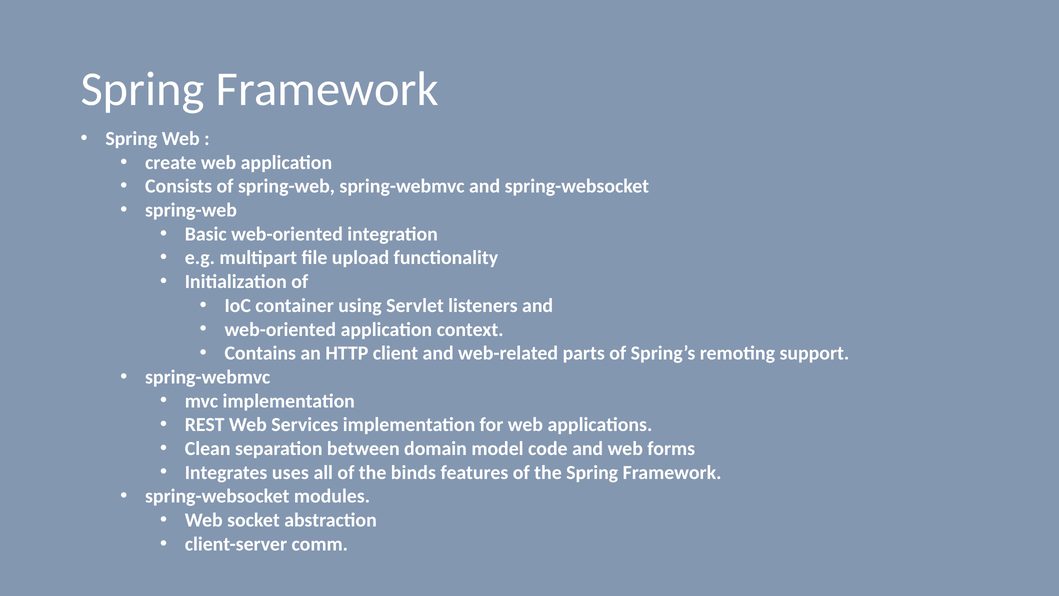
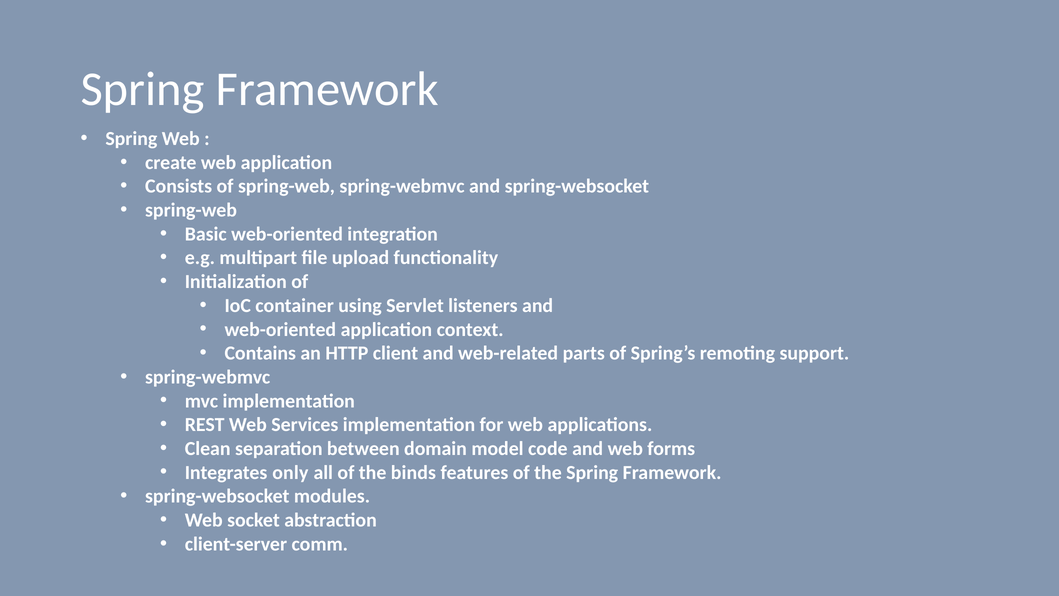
uses: uses -> only (290, 472)
